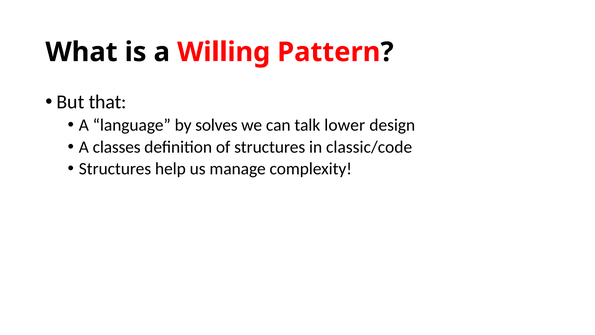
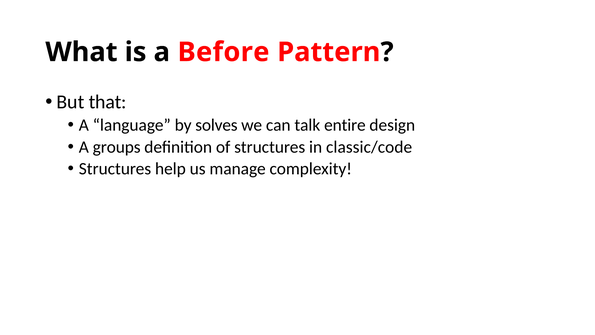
Willing: Willing -> Before (224, 52)
lower: lower -> entire (345, 125)
classes: classes -> groups (117, 147)
